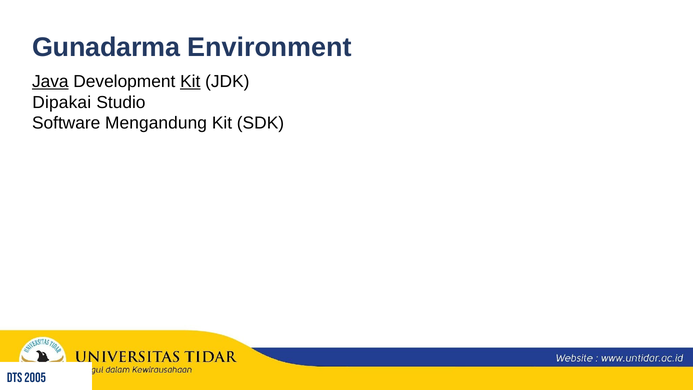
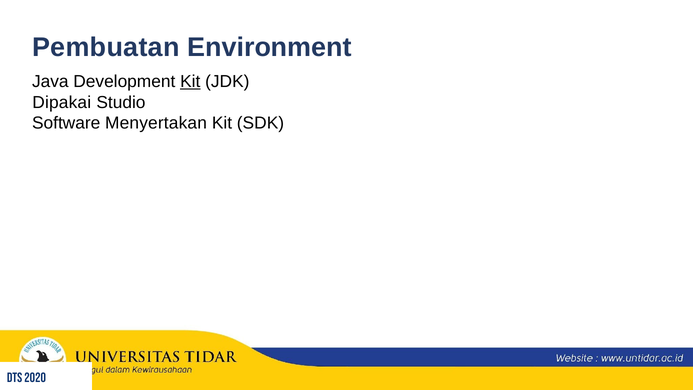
Gunadarma: Gunadarma -> Pembuatan (106, 47)
Java underline: present -> none (50, 82)
Mengandung: Mengandung -> Menyertakan (156, 123)
2005: 2005 -> 2020 (35, 378)
